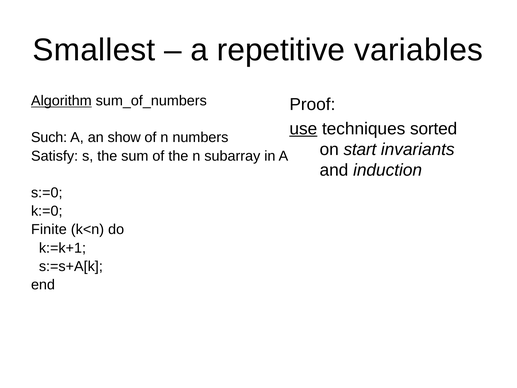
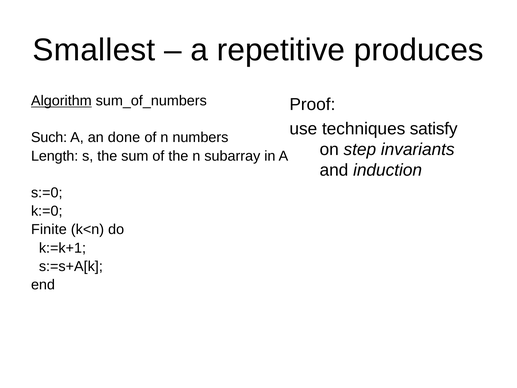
variables: variables -> produces (419, 50)
use underline: present -> none (303, 129)
sorted: sorted -> satisfy (434, 129)
show: show -> done (124, 137)
start: start -> step (360, 149)
Satisfy: Satisfy -> Length (55, 156)
